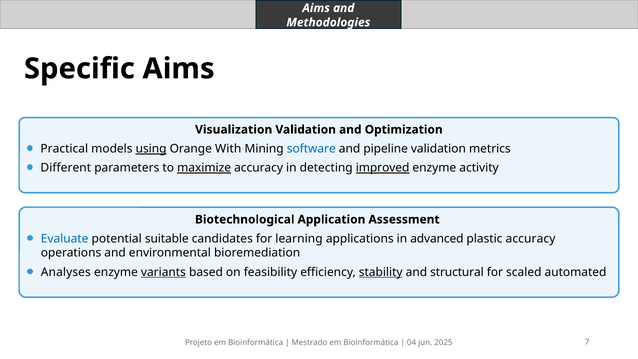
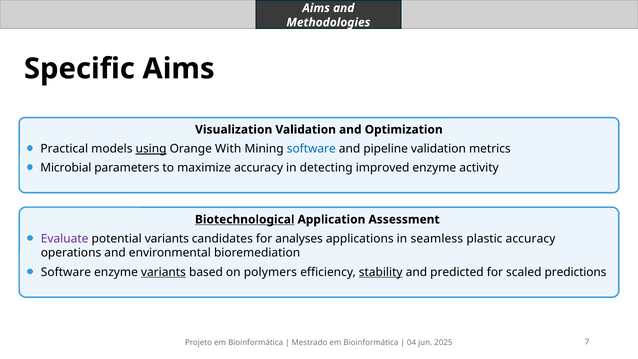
Different: Different -> Microbial (66, 168)
maximize underline: present -> none (204, 168)
improved underline: present -> none (383, 168)
Biotechnological underline: none -> present (245, 219)
Evaluate colour: blue -> purple (65, 239)
potential suitable: suitable -> variants (167, 239)
learning: learning -> analyses (299, 239)
advanced: advanced -> seamless (437, 239)
Analyses: Analyses -> Software (66, 272)
feasibility: feasibility -> polymers (270, 272)
structural: structural -> predicted (457, 272)
automated: automated -> predictions (576, 272)
